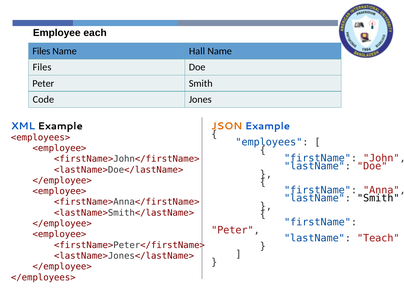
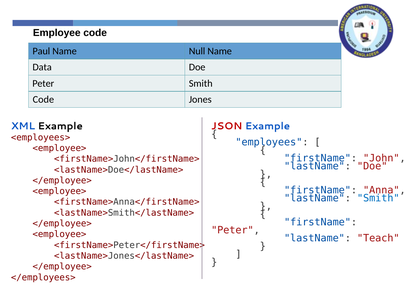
Employee each: each -> code (95, 33)
Files: Files -> Paul (41, 51)
Hall: Hall -> Null (197, 51)
Files: Files -> Data (42, 67)
JSON colour: orange -> red (227, 126)
Smith colour: black -> blue (378, 198)
